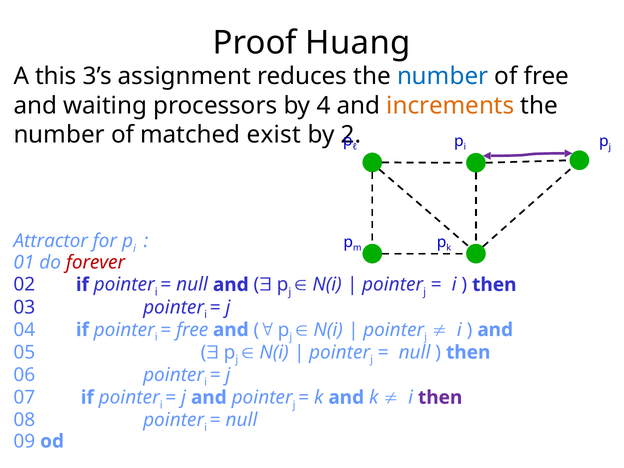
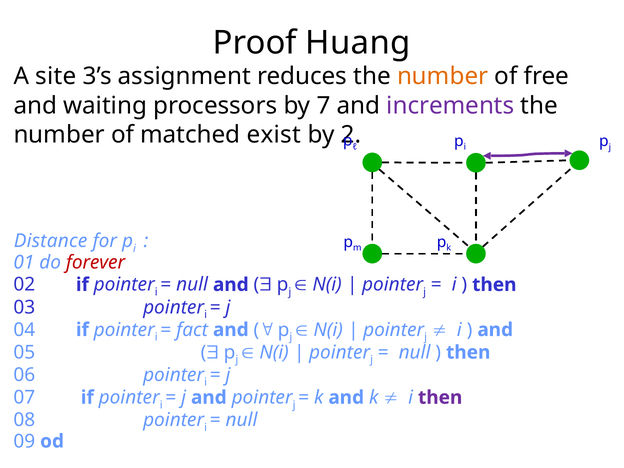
this: this -> site (56, 76)
number colour: blue -> orange (443, 76)
4: 4 -> 7 (323, 106)
increments colour: orange -> purple (450, 106)
Attractor: Attractor -> Distance (51, 241)
free: free -> fact (192, 330)
